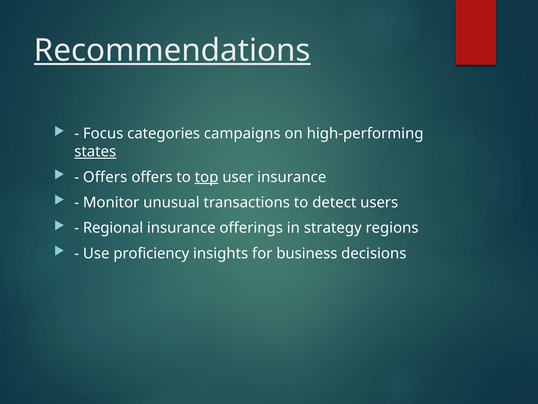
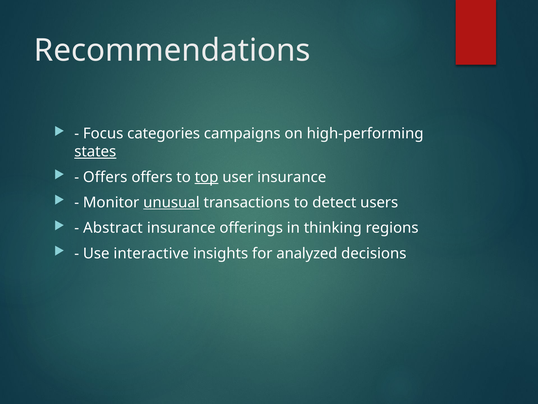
Recommendations underline: present -> none (172, 50)
unusual underline: none -> present (171, 202)
Regional: Regional -> Abstract (113, 228)
strategy: strategy -> thinking (333, 228)
proficiency: proficiency -> interactive (151, 253)
business: business -> analyzed (307, 253)
